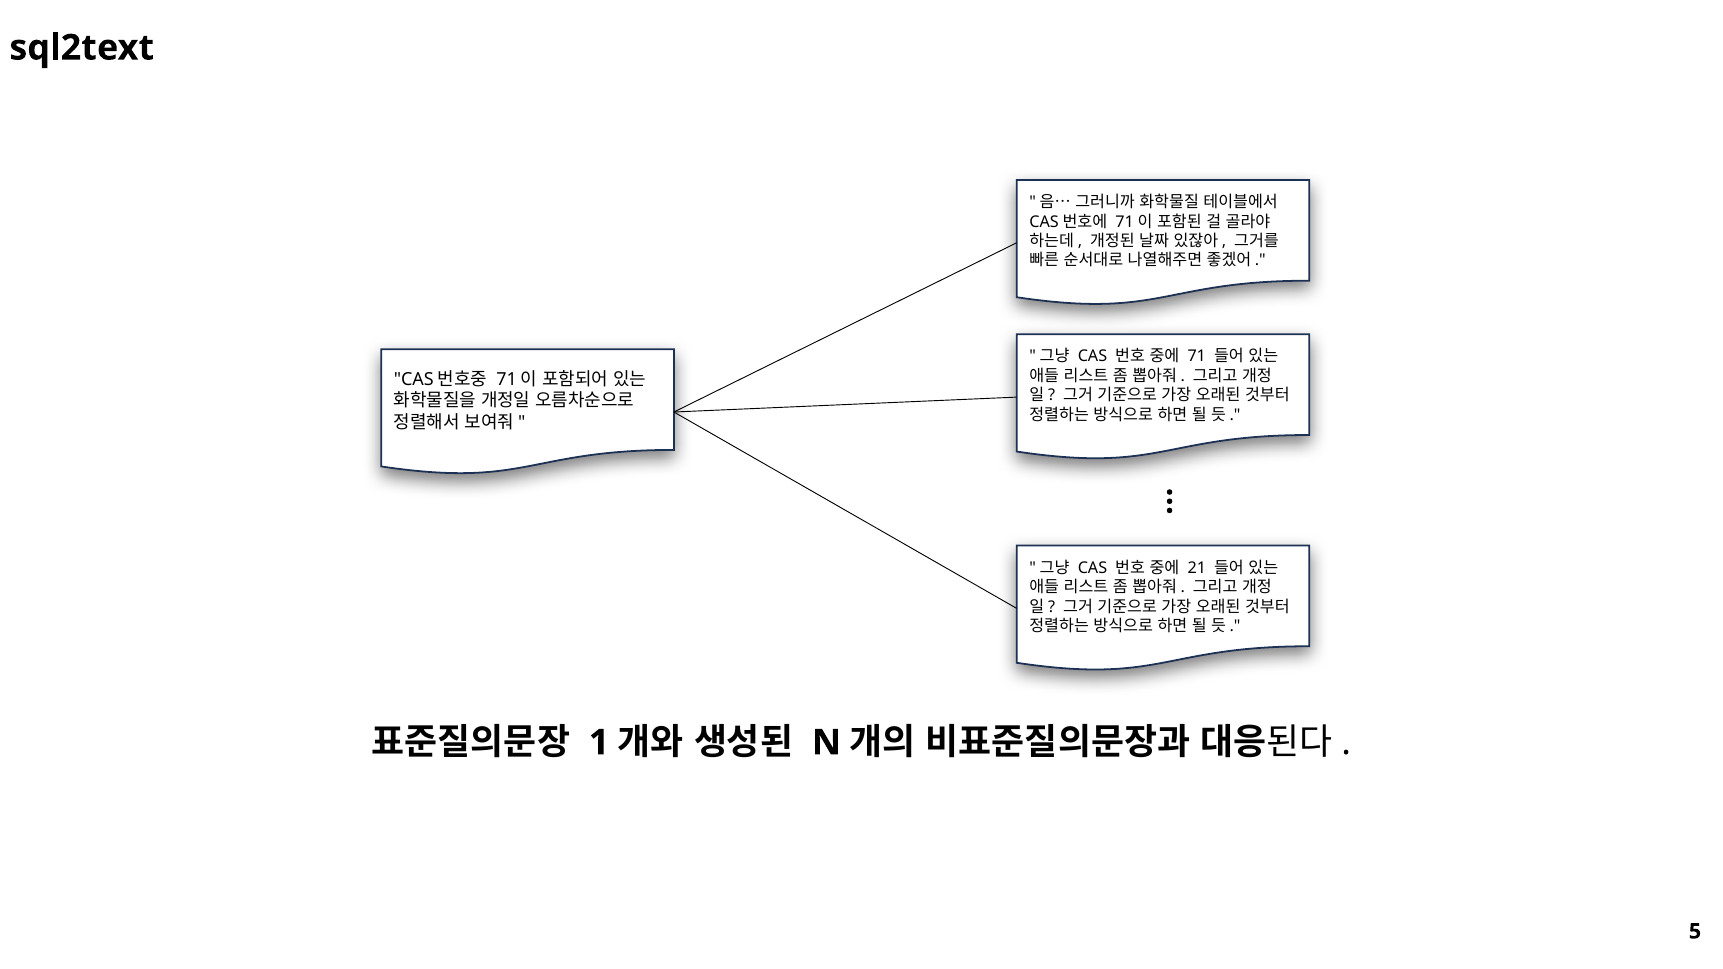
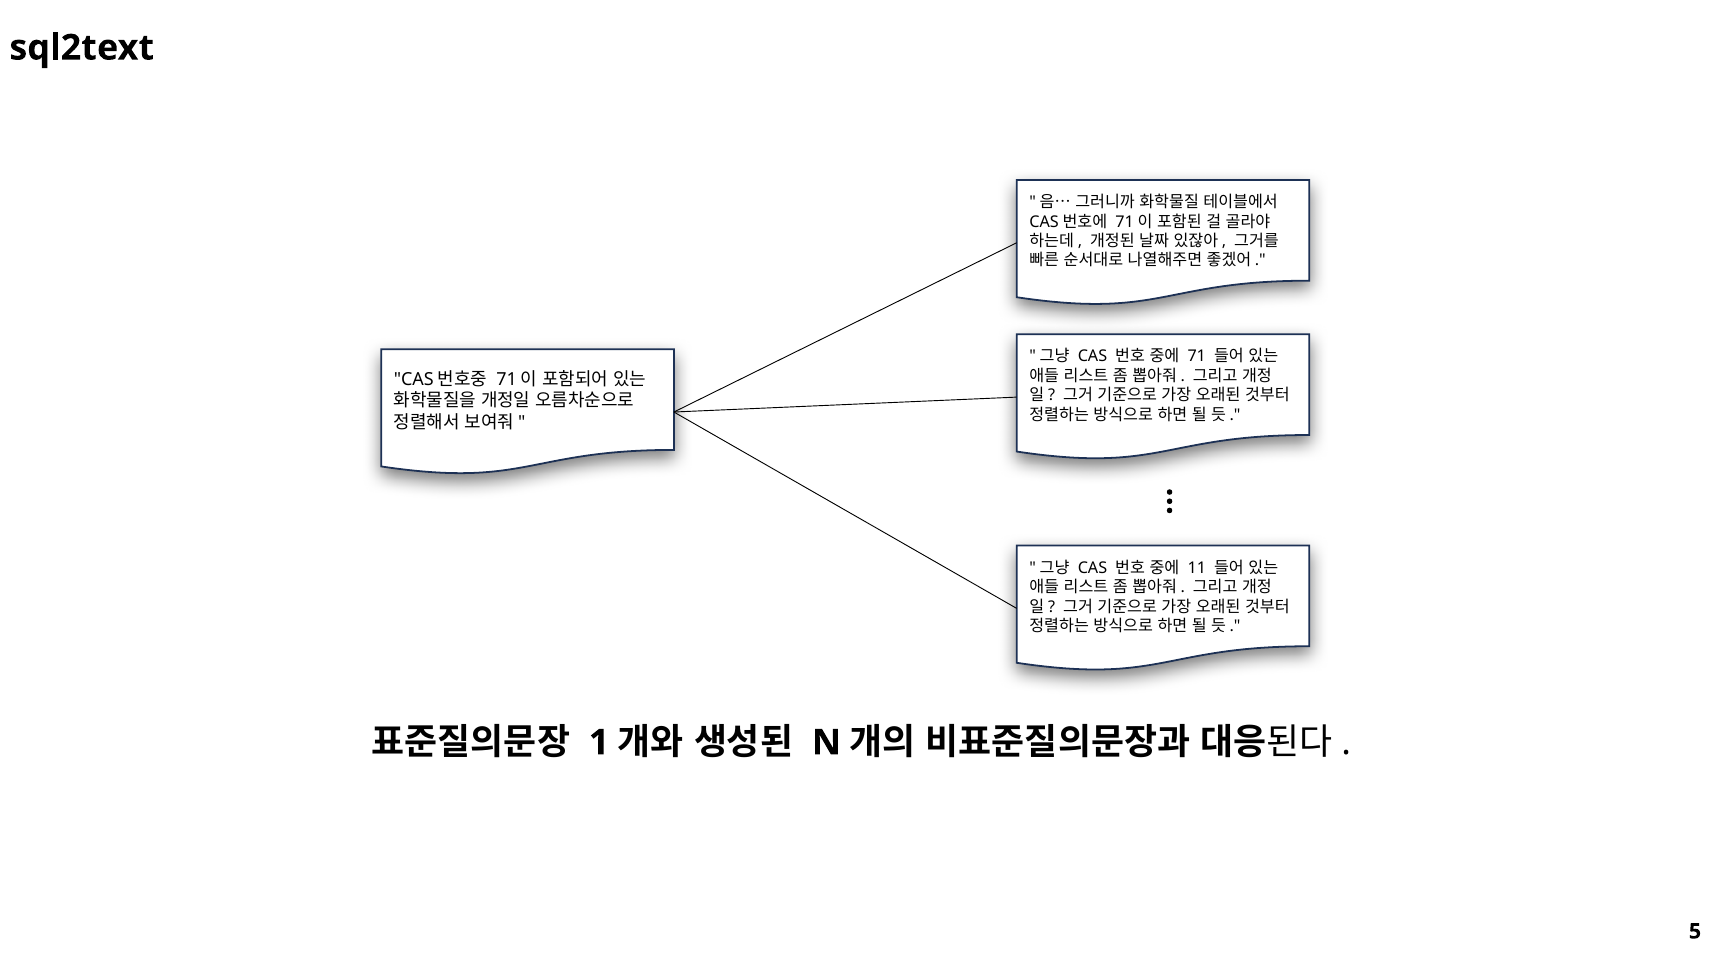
21: 21 -> 11 (1197, 568)
